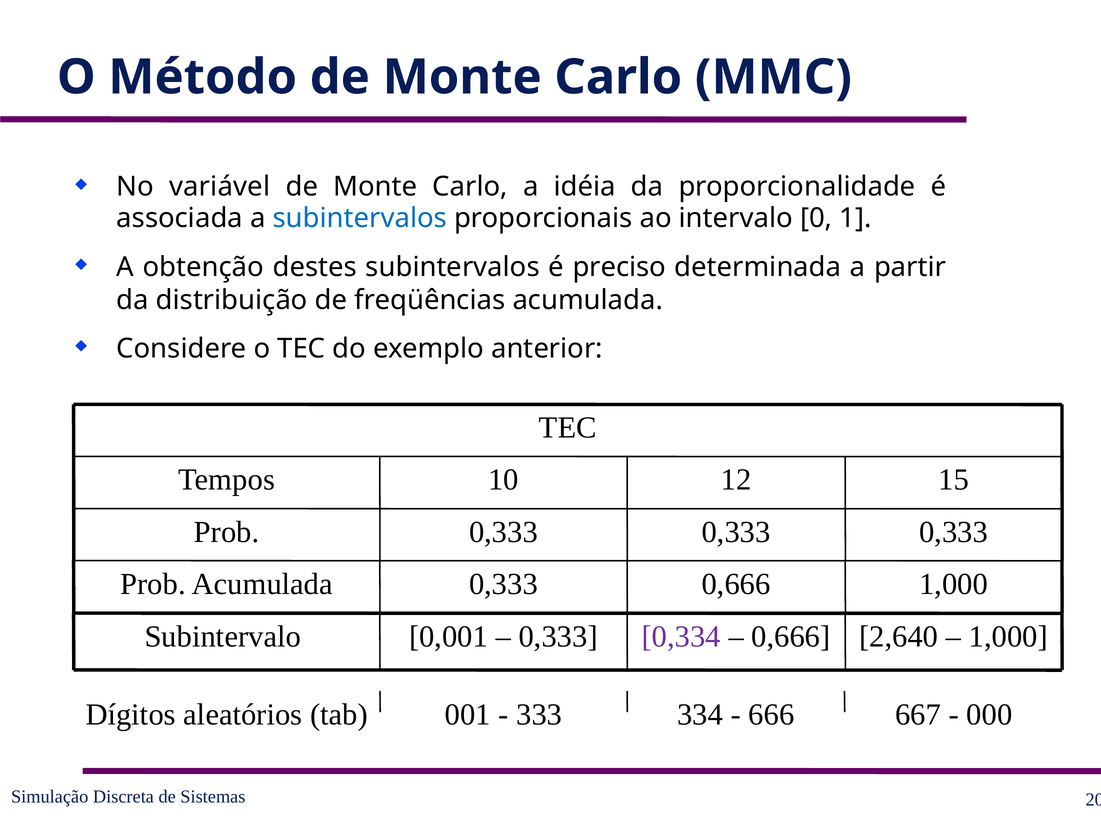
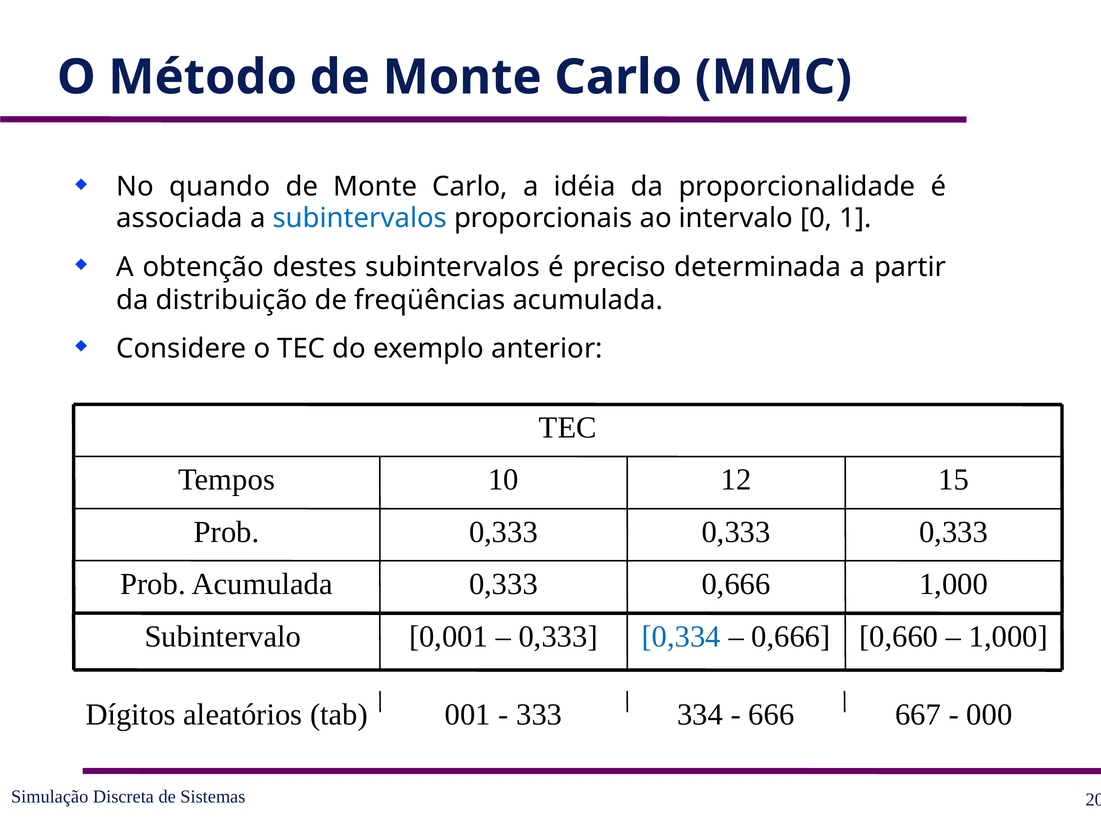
variável: variável -> quando (220, 187)
0,334 colour: purple -> blue (681, 636)
2,640: 2,640 -> 0,660 (899, 636)
